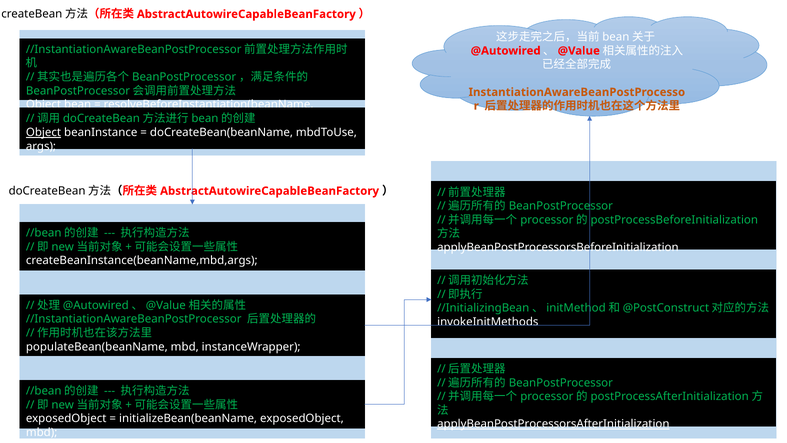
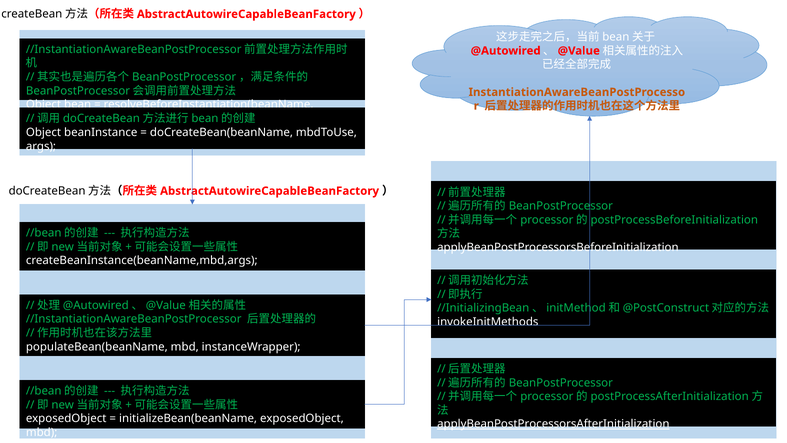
Object underline: present -> none (43, 132)
